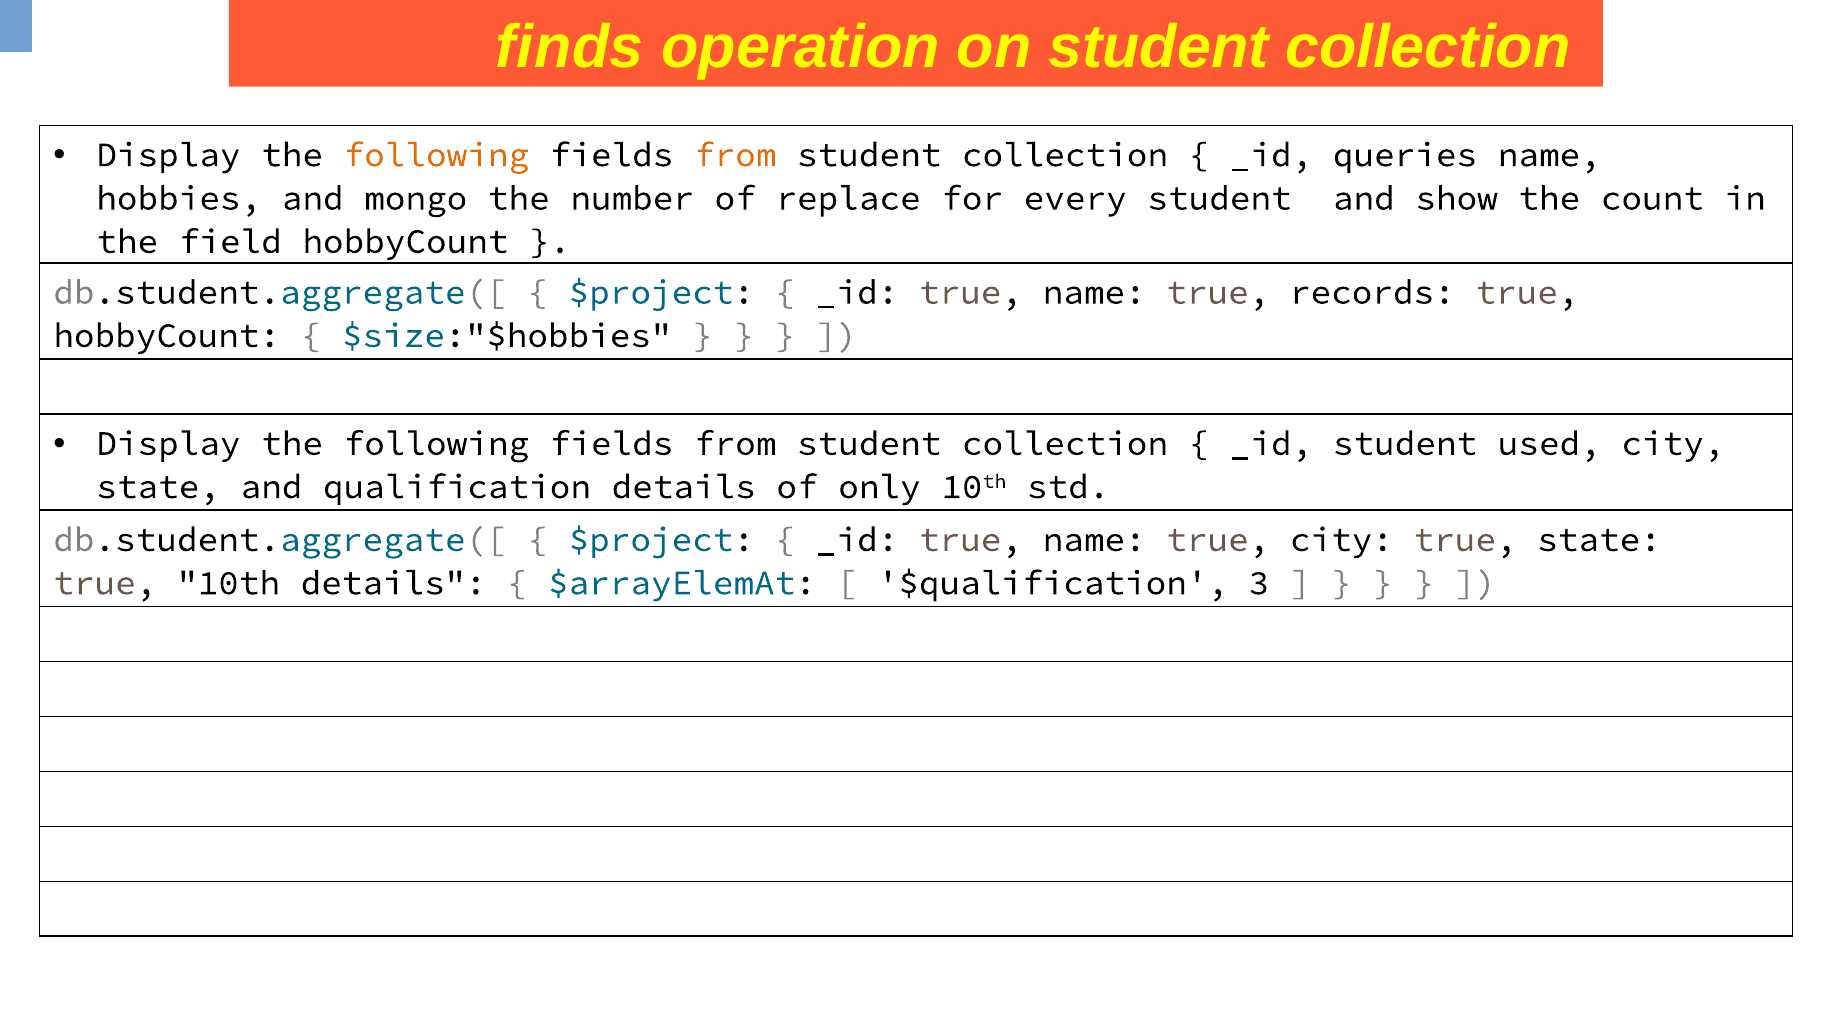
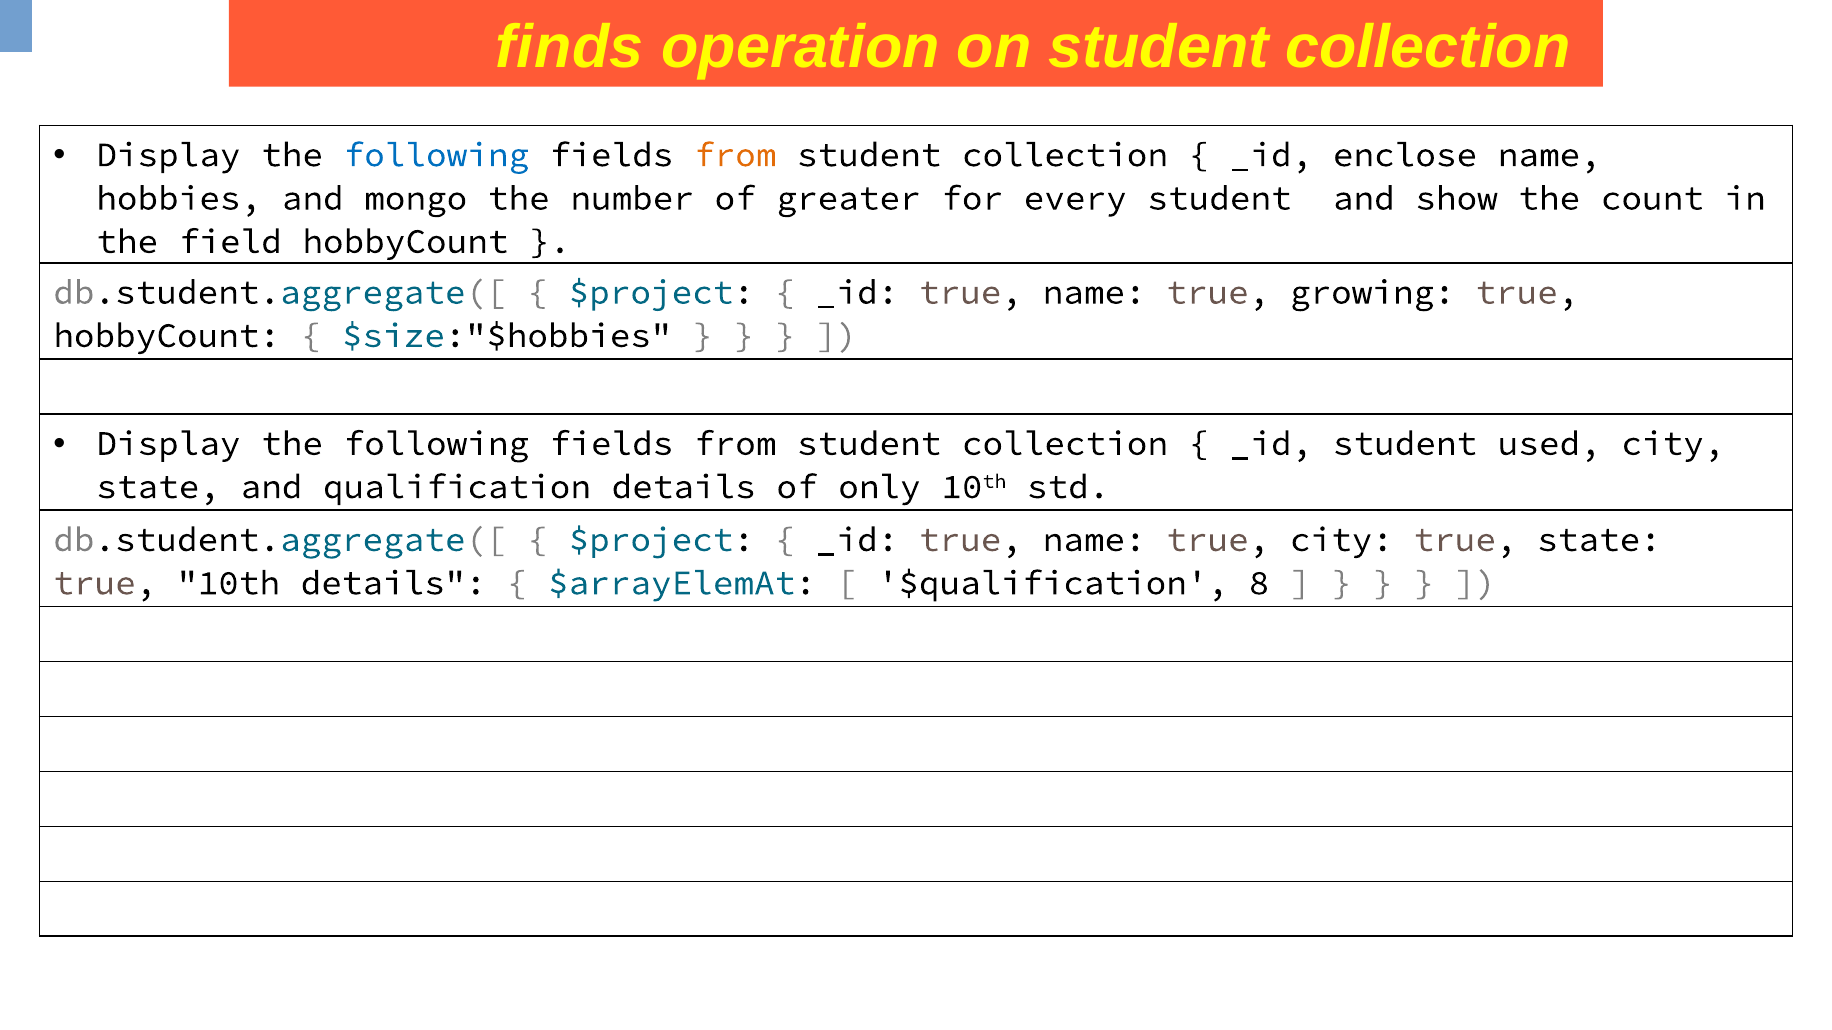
following colour: orange -> blue (436, 155)
queries: queries -> enclose (1405, 155)
replace: replace -> greater (849, 198)
records: records -> growing (1372, 292)
3: 3 -> 8 (1259, 583)
